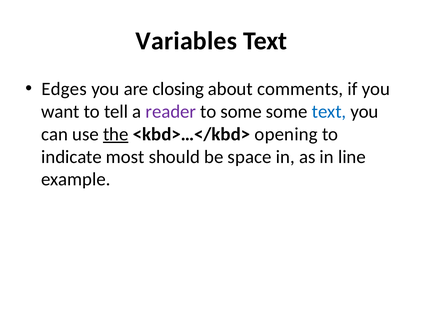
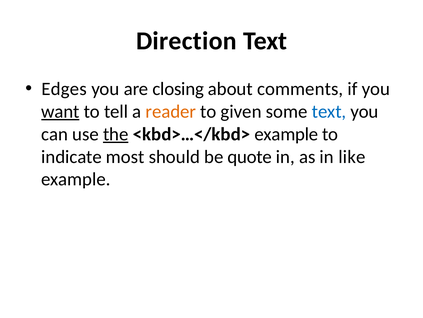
Variables: Variables -> Direction (186, 41)
want underline: none -> present (60, 111)
reader colour: purple -> orange (171, 111)
to some: some -> given (241, 111)
<kbd>…</kbd> opening: opening -> example (286, 134)
space: space -> quote (250, 156)
line: line -> like (352, 156)
